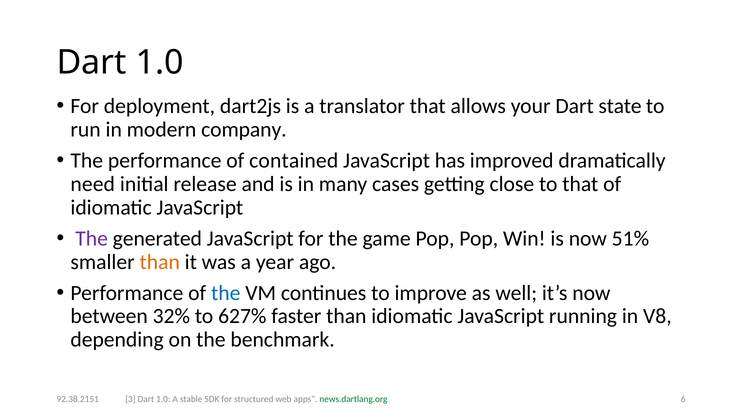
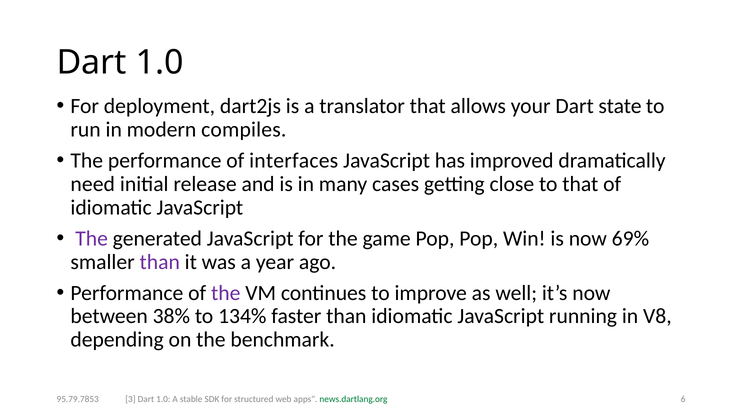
company: company -> compiles (244, 129)
contained: contained -> interfaces (294, 160)
51%: 51% -> 69% (630, 238)
than colour: orange -> purple (160, 261)
the colour: blue -> purple (226, 293)
32%: 32% -> 38% (171, 316)
627%: 627% -> 134% (242, 316)
92.38.2151: 92.38.2151 -> 95.79.7853 (78, 399)
